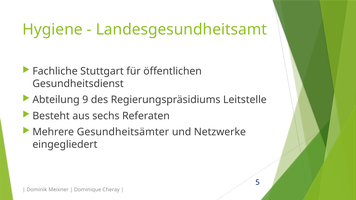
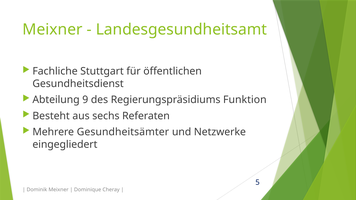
Hygiene: Hygiene -> Meixner (53, 30)
Leitstelle: Leitstelle -> Funktion (245, 100)
